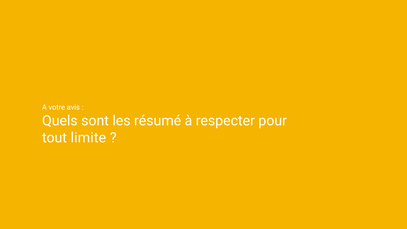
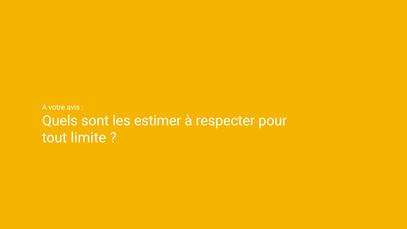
résumé: résumé -> estimer (158, 121)
